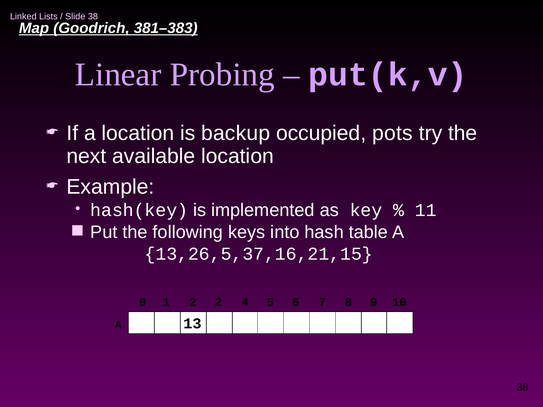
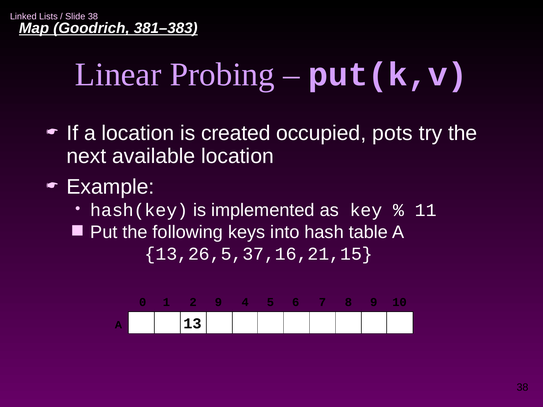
backup: backup -> created (236, 133)
2 2: 2 -> 9 (218, 302)
